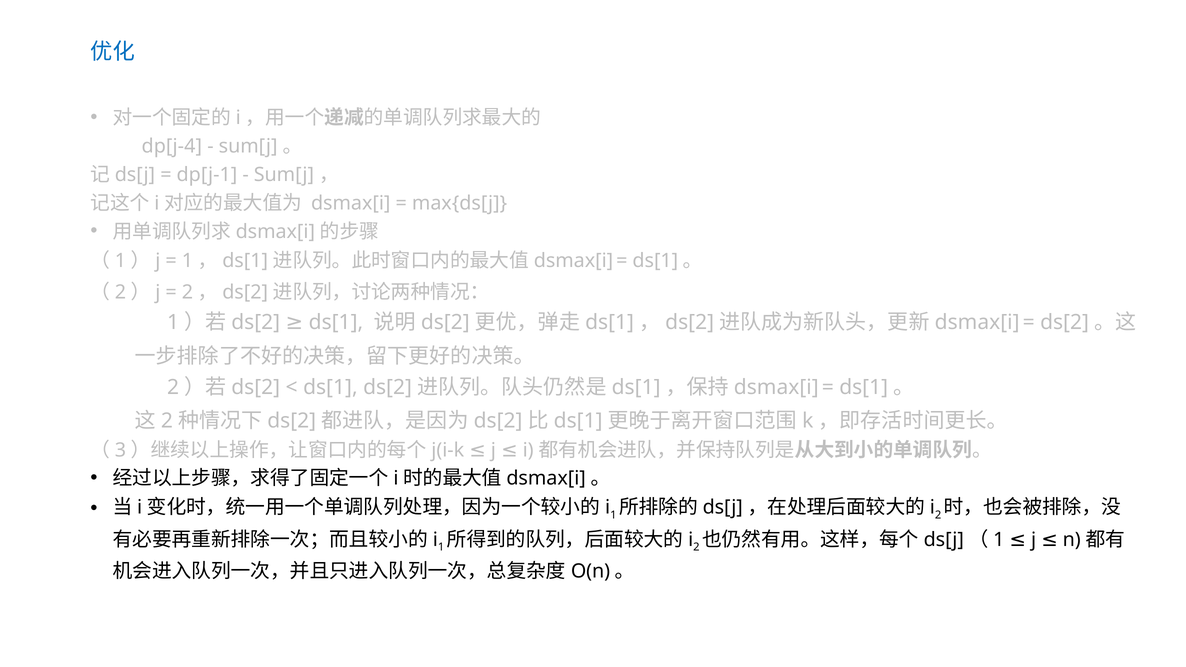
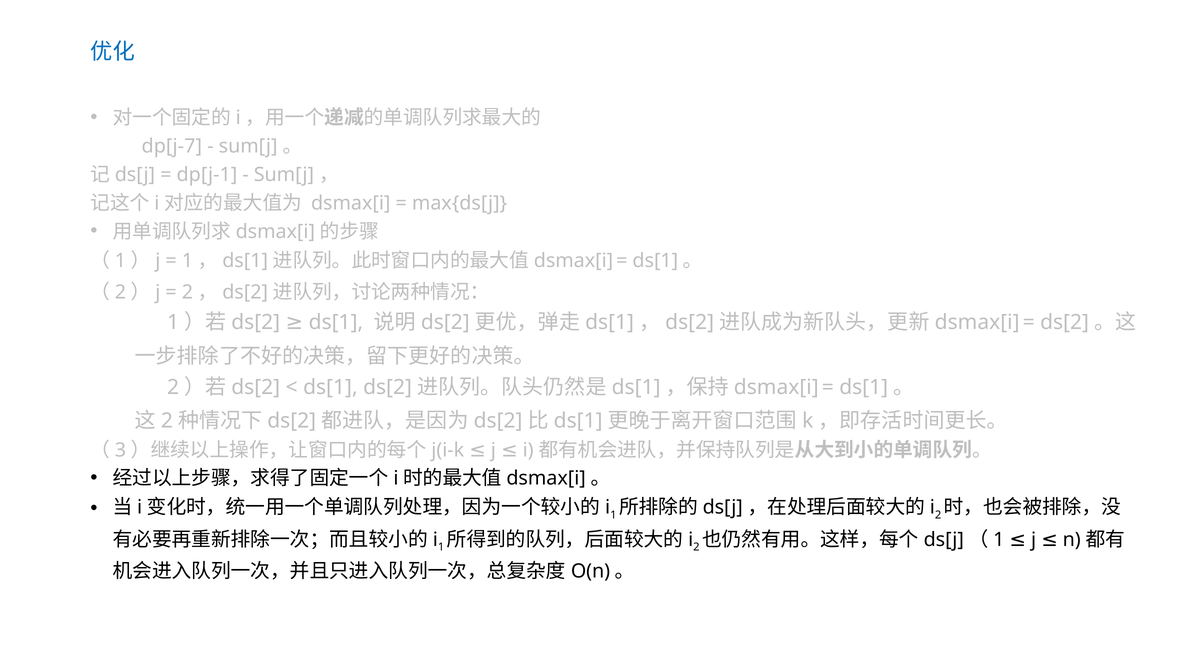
dp[j-4: dp[j-4 -> dp[j-7 (172, 146)
